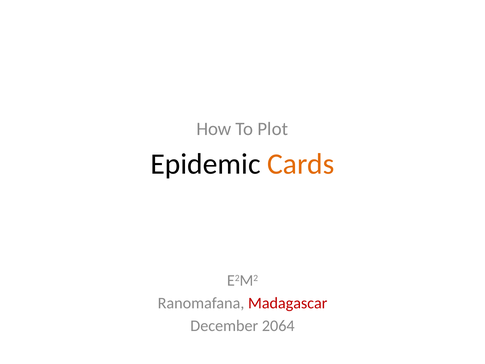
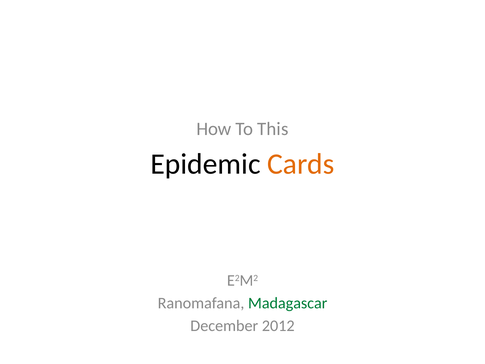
Plot: Plot -> This (273, 129)
Madagascar colour: red -> green (288, 303)
2064: 2064 -> 2012 (278, 326)
